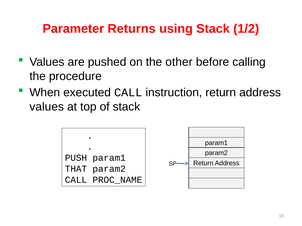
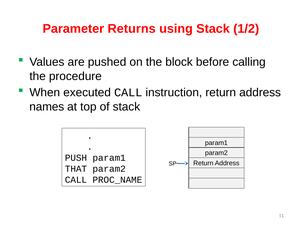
other: other -> block (179, 62)
values: values -> names (47, 107)
